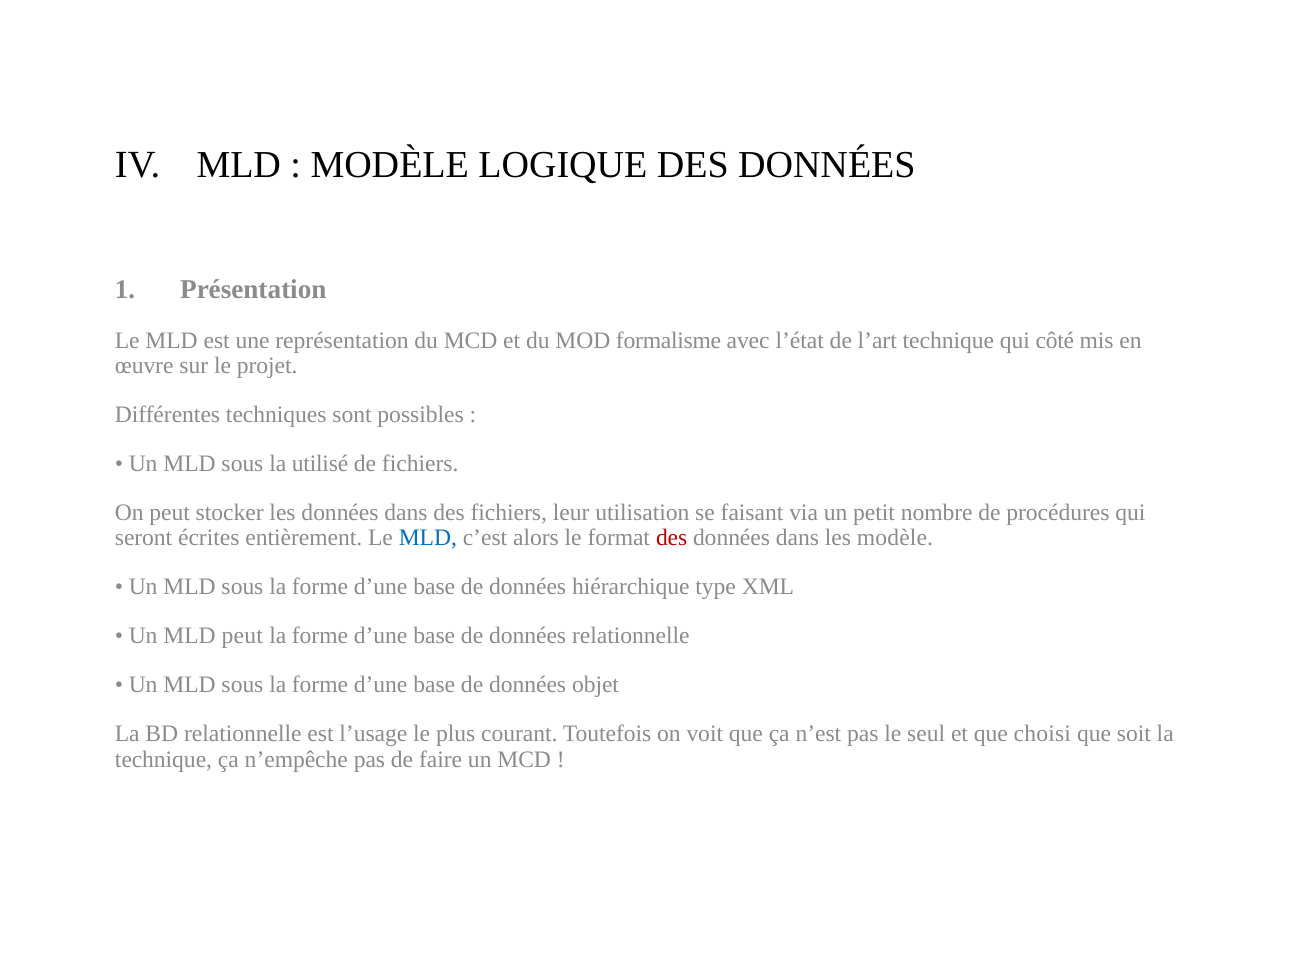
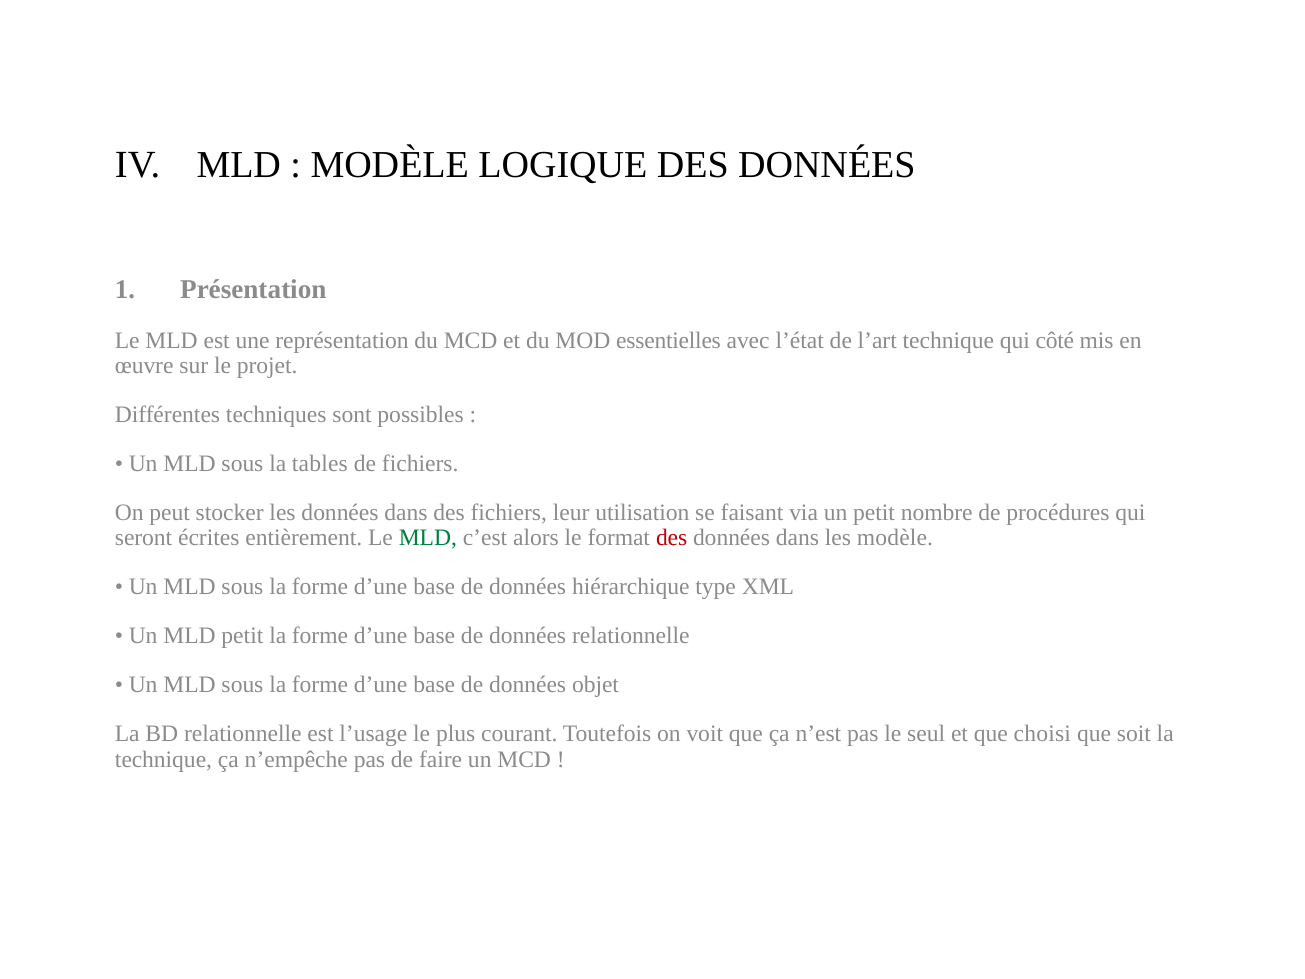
formalisme: formalisme -> essentielles (669, 340)
utilisé: utilisé -> tables (320, 464)
MLD colour: blue -> green (428, 538)
MLD peut: peut -> petit (242, 636)
